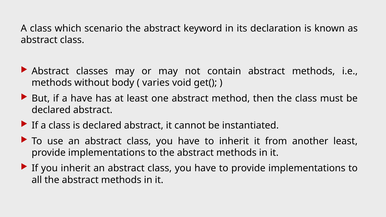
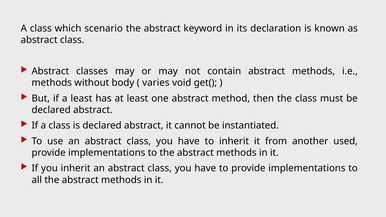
a have: have -> least (81, 98)
another least: least -> used (346, 141)
